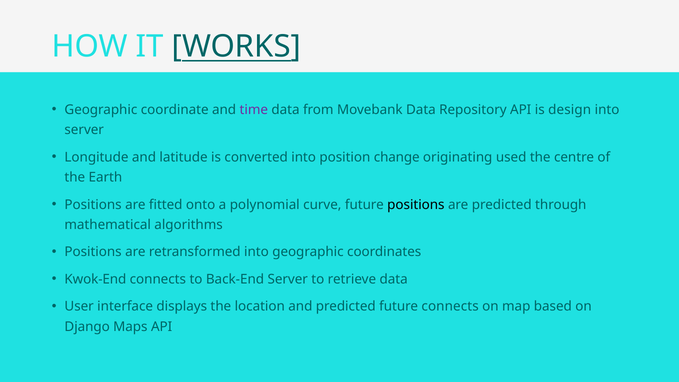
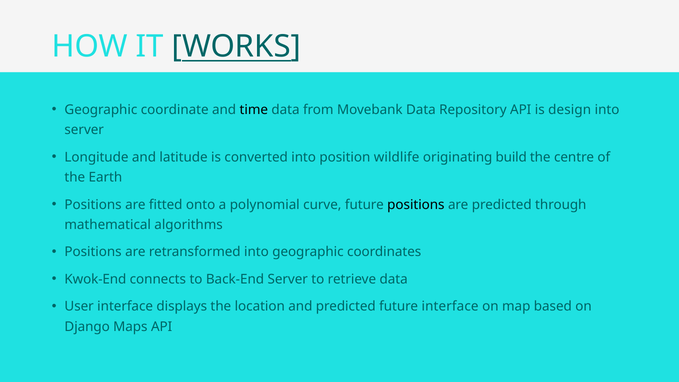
time colour: purple -> black (254, 110)
change: change -> wildlife (397, 157)
used: used -> build (511, 157)
future connects: connects -> interface (450, 306)
